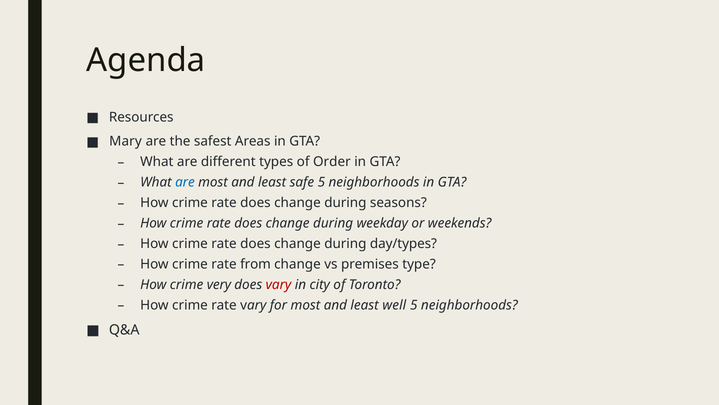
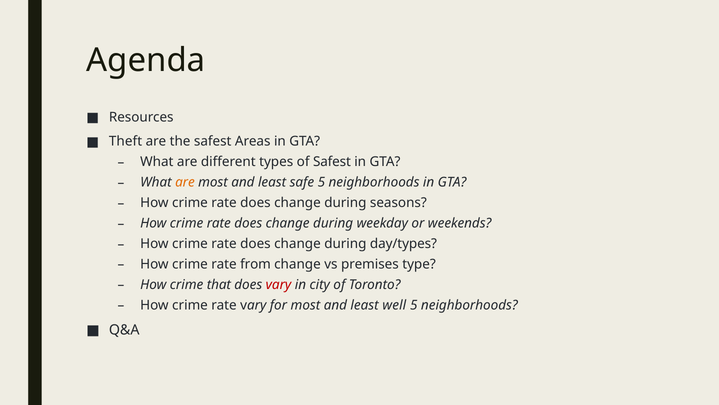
Mary: Mary -> Theft (126, 141)
of Order: Order -> Safest (332, 162)
are colour: blue -> orange (185, 182)
very: very -> that (219, 284)
